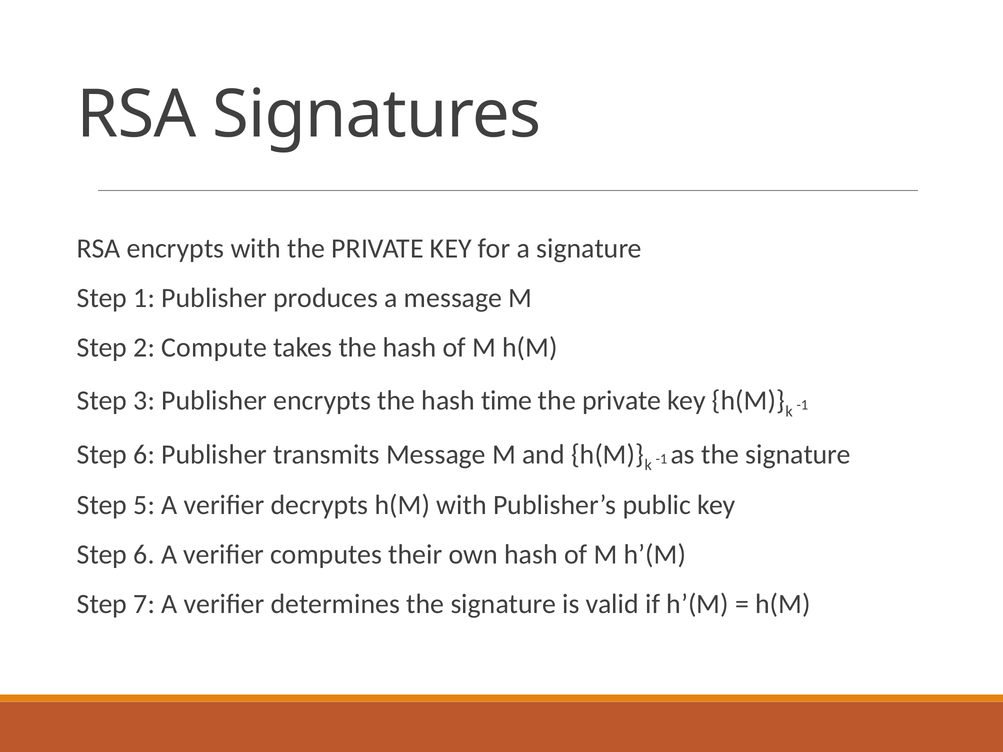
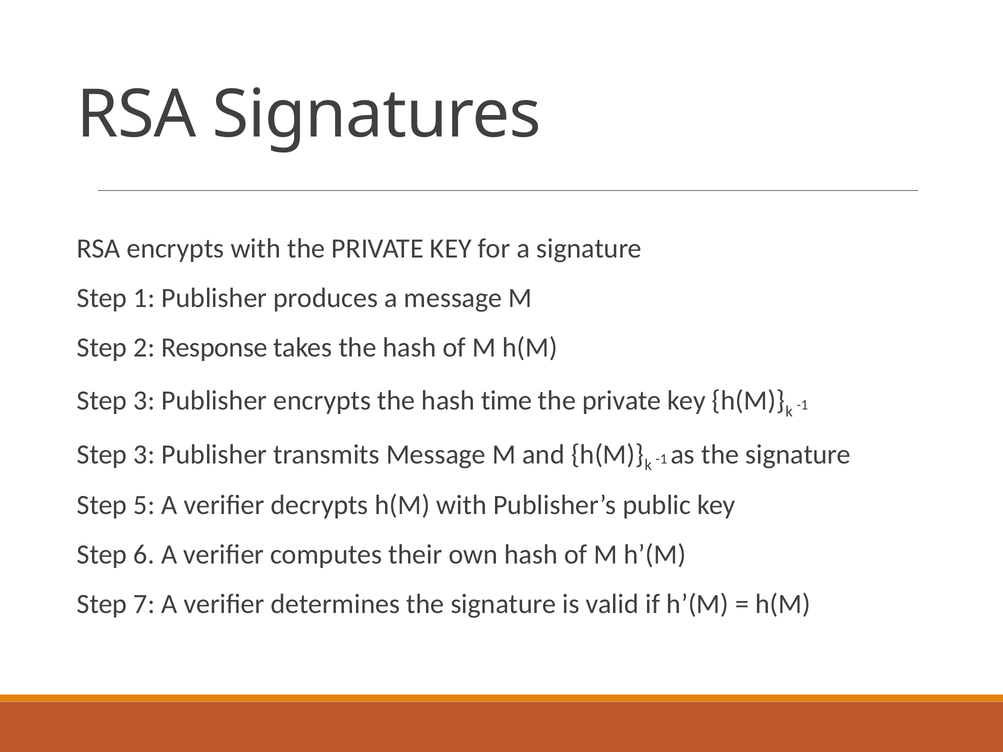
Compute: Compute -> Response (214, 348)
6: 6 -> 3 (144, 455)
